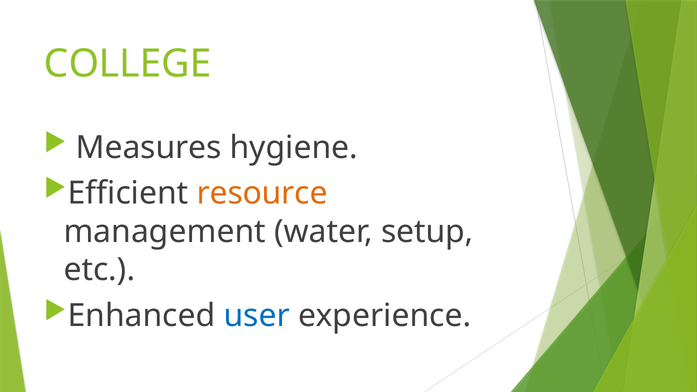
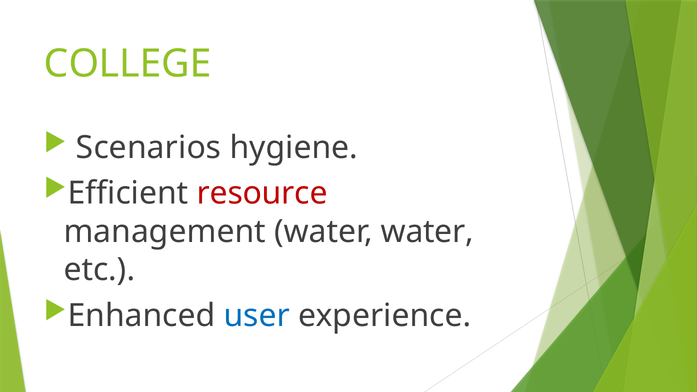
Measures: Measures -> Scenarios (149, 148)
resource colour: orange -> red (262, 193)
water setup: setup -> water (427, 232)
